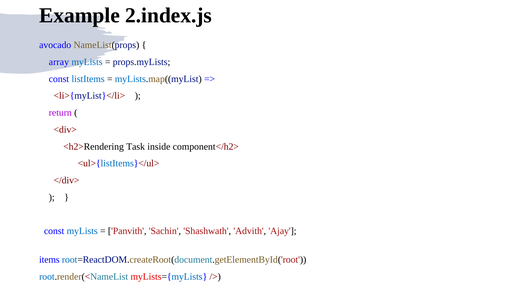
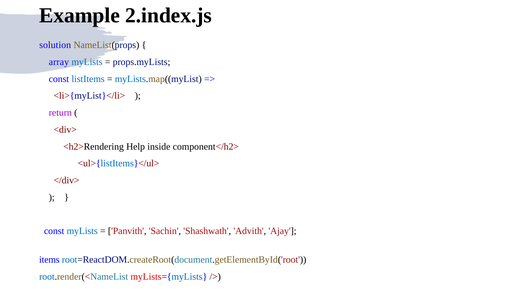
avocado: avocado -> solution (55, 45)
Task: Task -> Help (136, 147)
